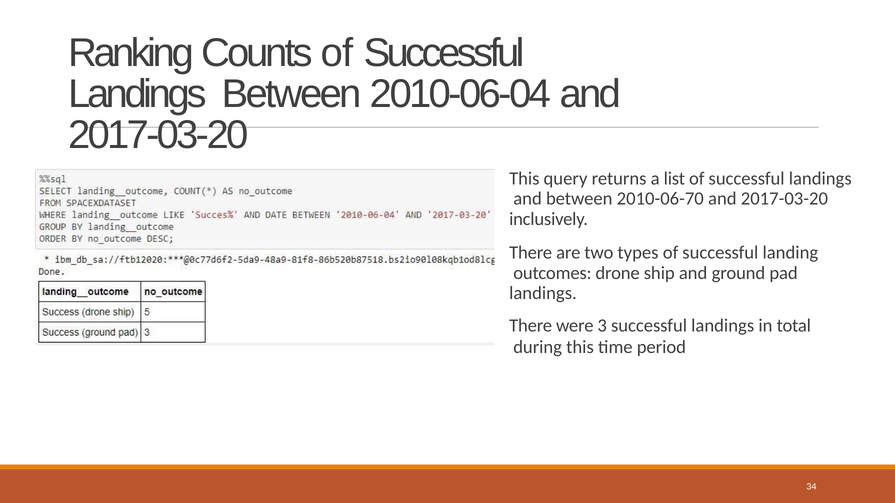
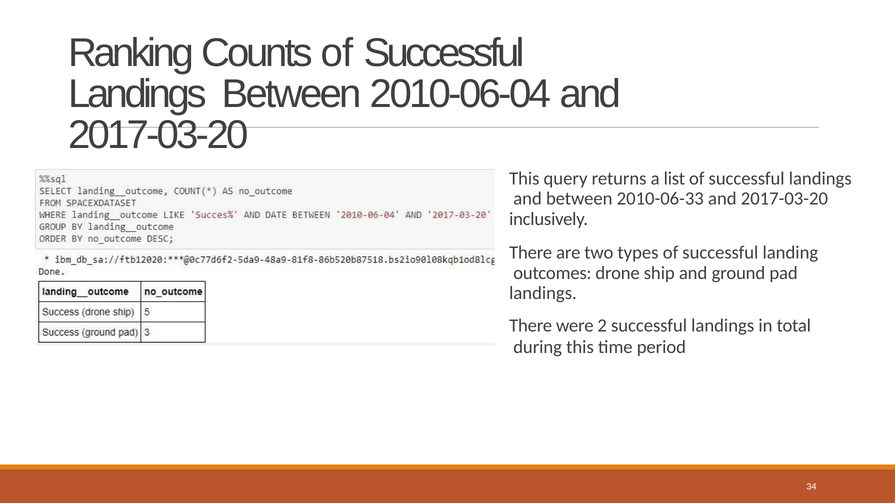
2010-06-70: 2010-06-70 -> 2010-06-33 (660, 199)
3: 3 -> 2 (602, 326)
